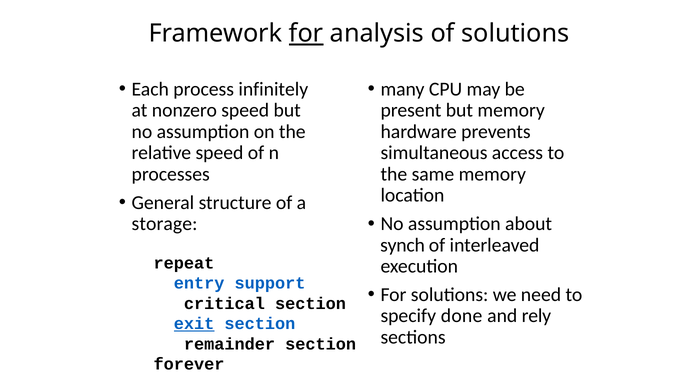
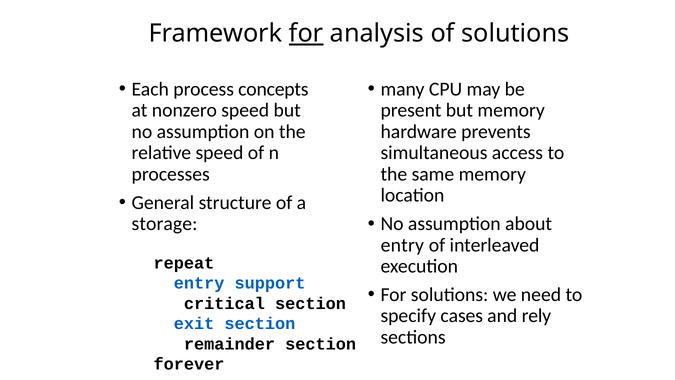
infinitely: infinitely -> concepts (273, 89)
synch: synch -> entry (402, 245)
done: done -> cases (462, 316)
exit underline: present -> none (194, 324)
